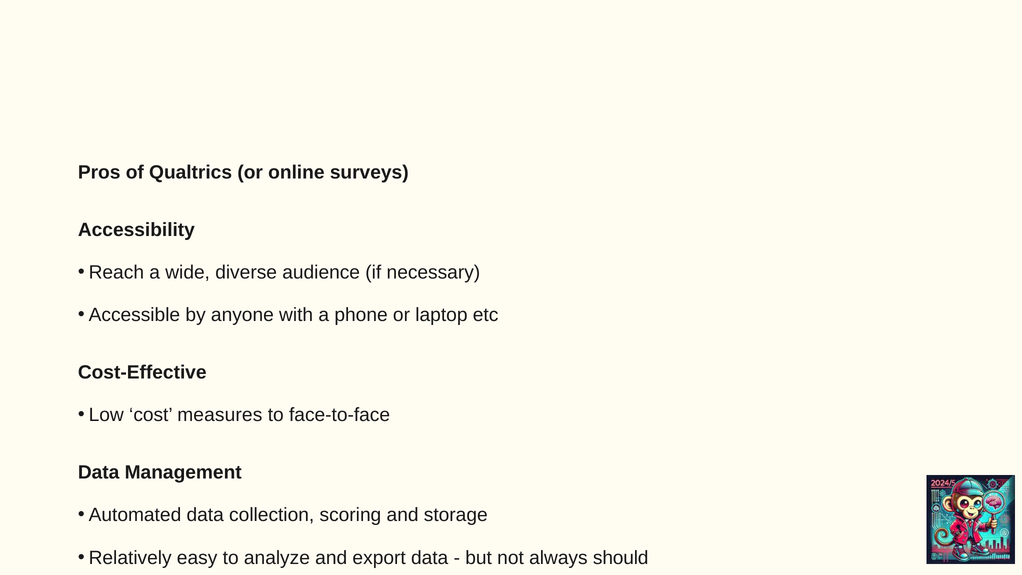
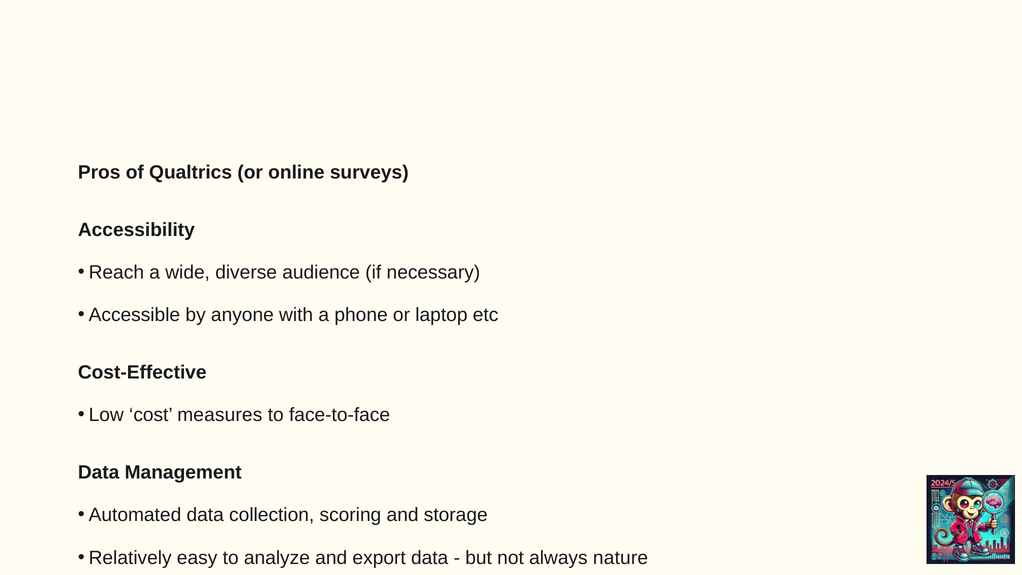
should: should -> nature (621, 558)
